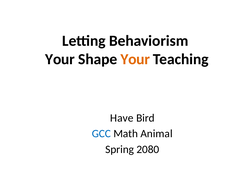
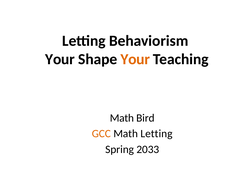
Have: Have -> Math (122, 118)
GCC colour: blue -> orange (101, 134)
Math Animal: Animal -> Letting (156, 134)
2080: 2080 -> 2033 (148, 149)
